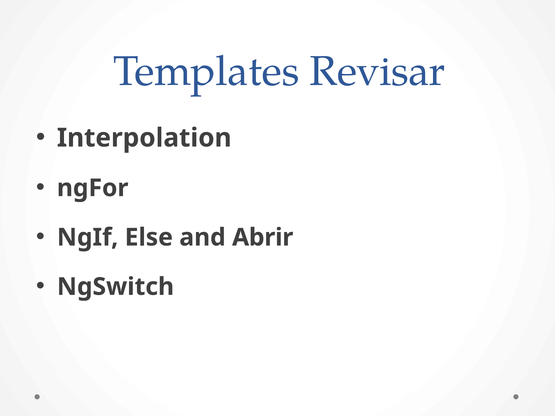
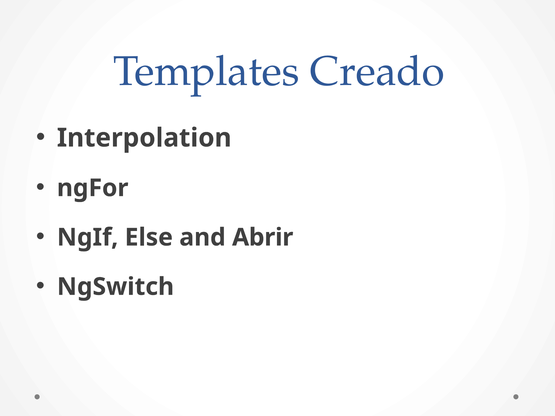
Revisar: Revisar -> Creado (377, 71)
